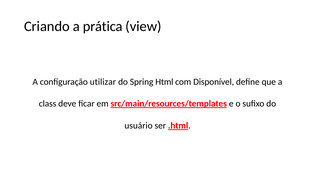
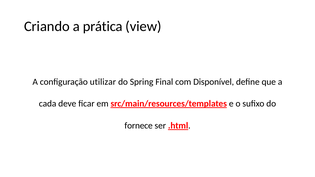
Html: Html -> Final (164, 82)
class: class -> cada (48, 104)
usuário: usuário -> fornece (139, 126)
